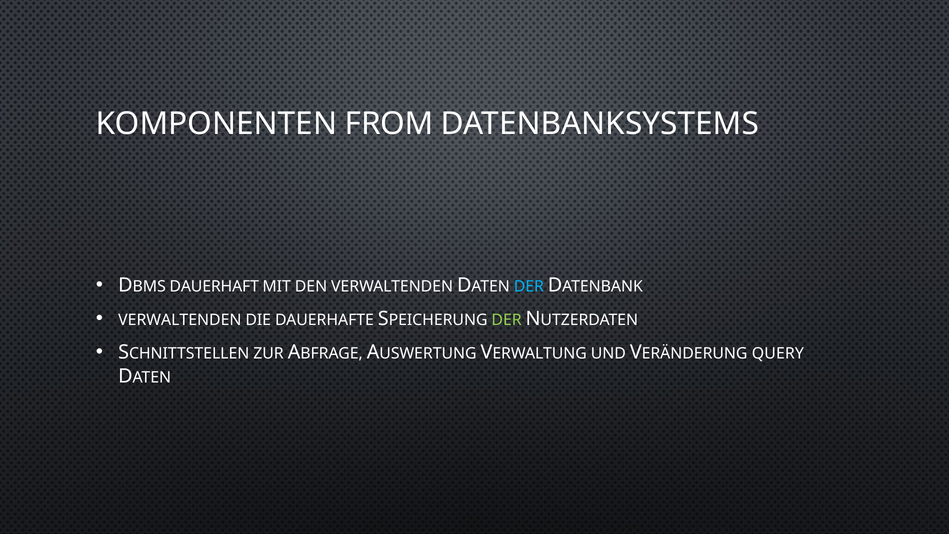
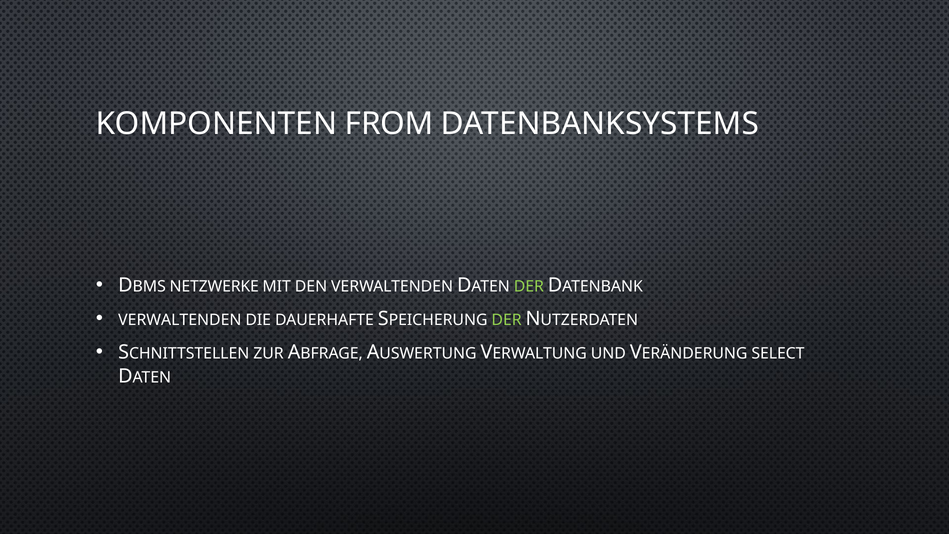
DAUERHAFT: DAUERHAFT -> NETZWERKE (214, 286)
DER colour: light blue -> light green (529, 286)
QUERY: QUERY -> SELECT (778, 354)
